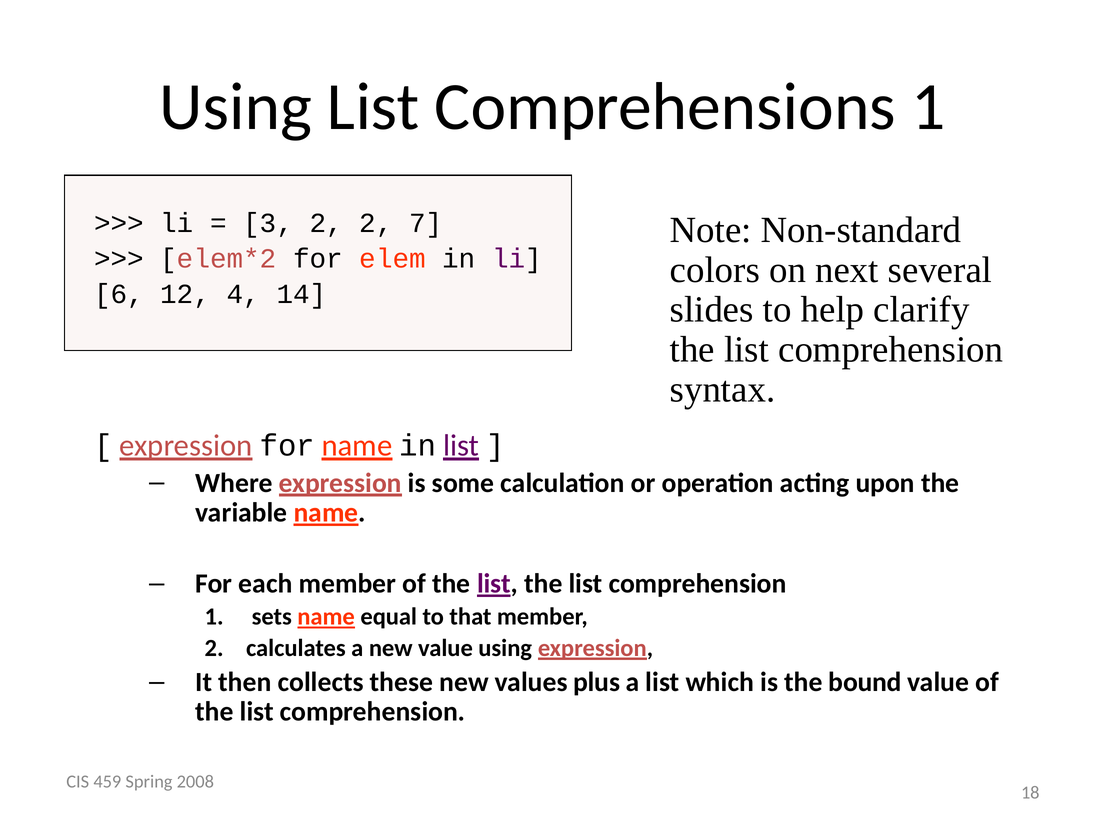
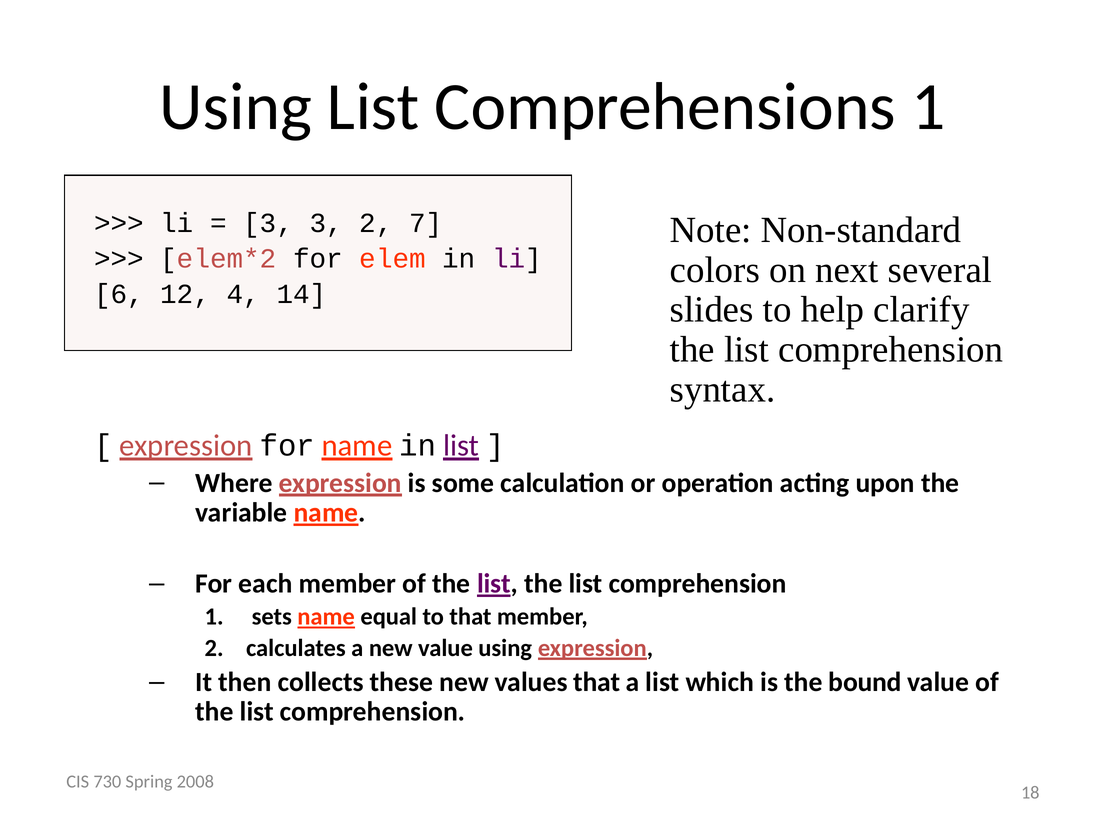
3 2: 2 -> 3 (326, 223)
values plus: plus -> that (597, 682)
459: 459 -> 730 (107, 781)
